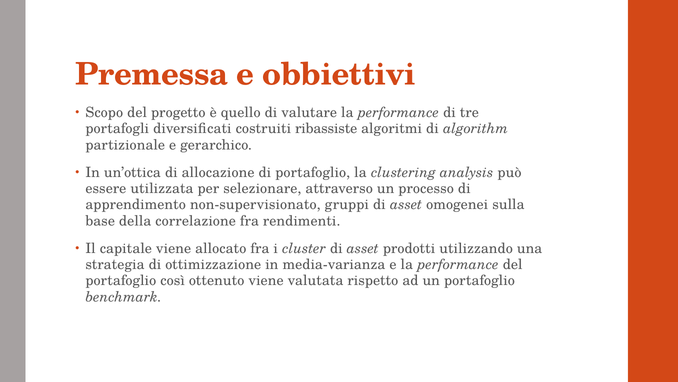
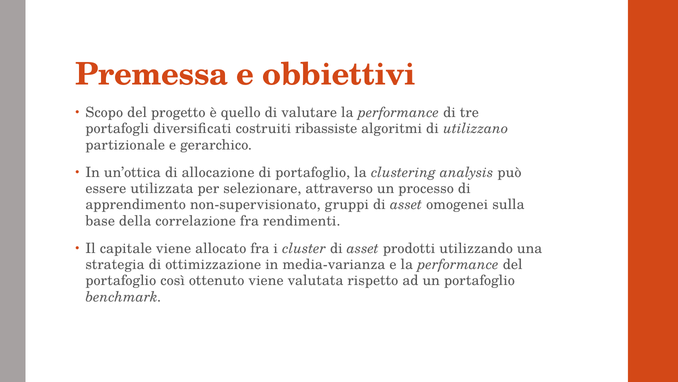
algorithm: algorithm -> utilizzano (476, 129)
